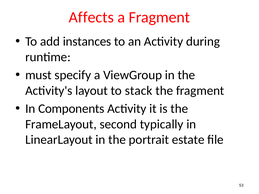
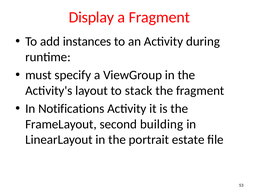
Affects: Affects -> Display (91, 17)
Components: Components -> Notifications (71, 109)
typically: typically -> building (162, 124)
